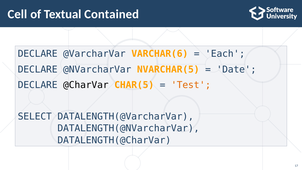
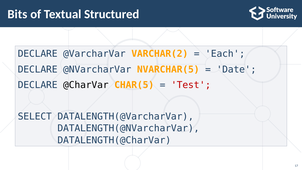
Cell: Cell -> Bits (17, 14)
Contained: Contained -> Structured (112, 14)
VARCHAR(6: VARCHAR(6 -> VARCHAR(2 (160, 54)
Test colour: orange -> red (191, 85)
